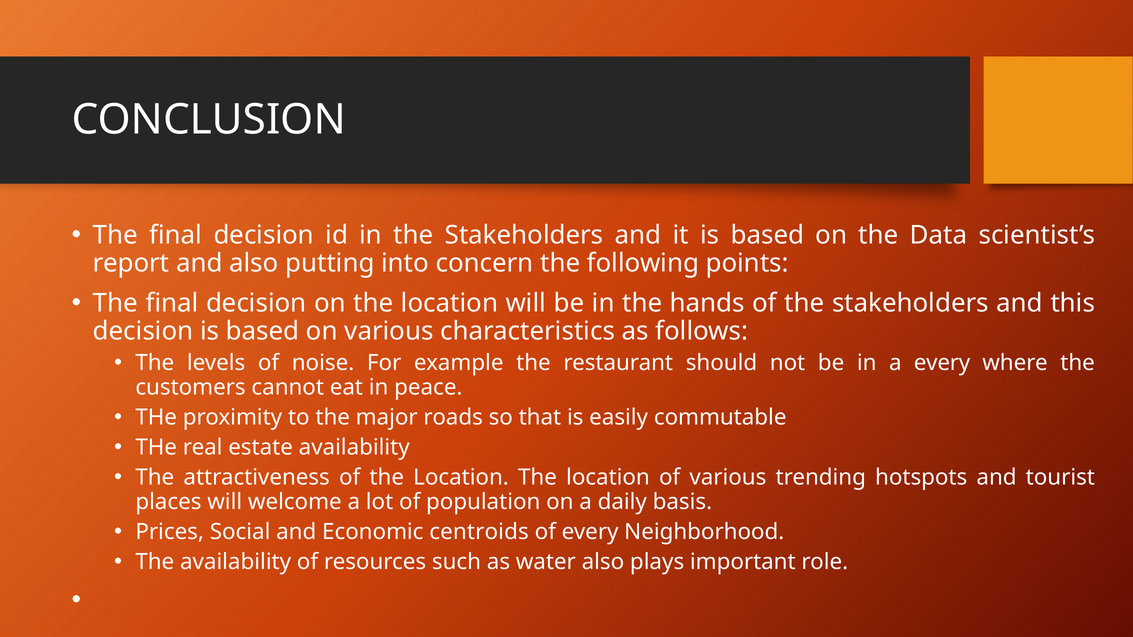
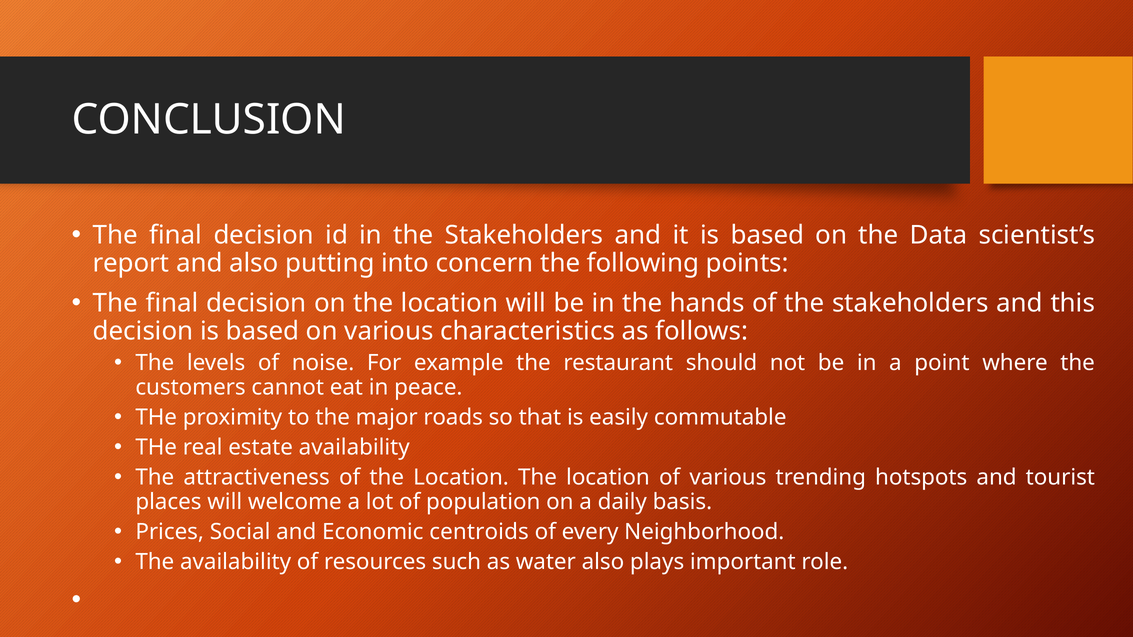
a every: every -> point (942, 363)
